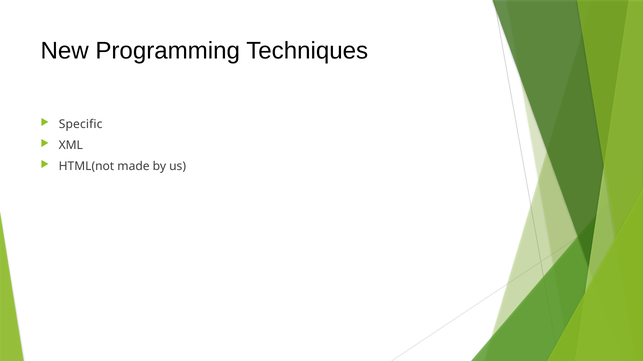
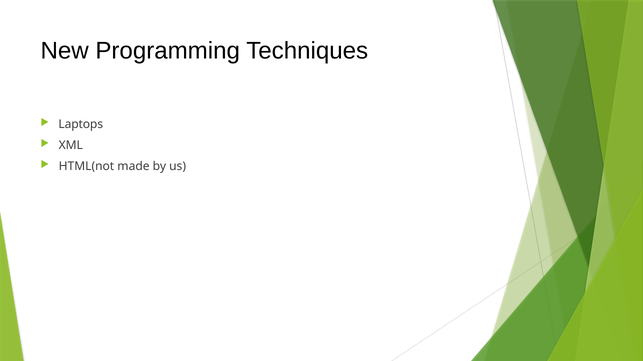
Specific: Specific -> Laptops (81, 124)
